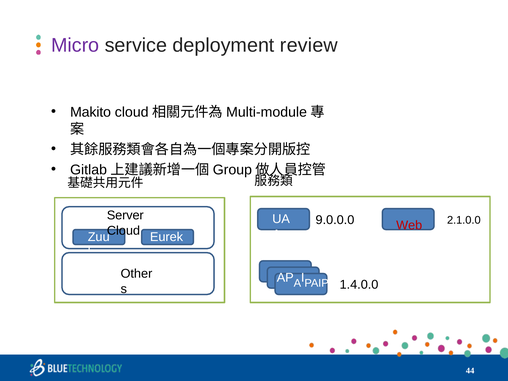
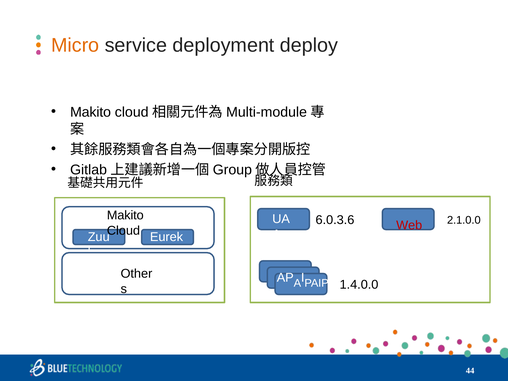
Micro colour: purple -> orange (75, 45)
review: review -> deploy (309, 45)
Server: Server -> Makito (125, 215)
9.0.0.0: 9.0.0.0 -> 6.0.3.6 (335, 220)
